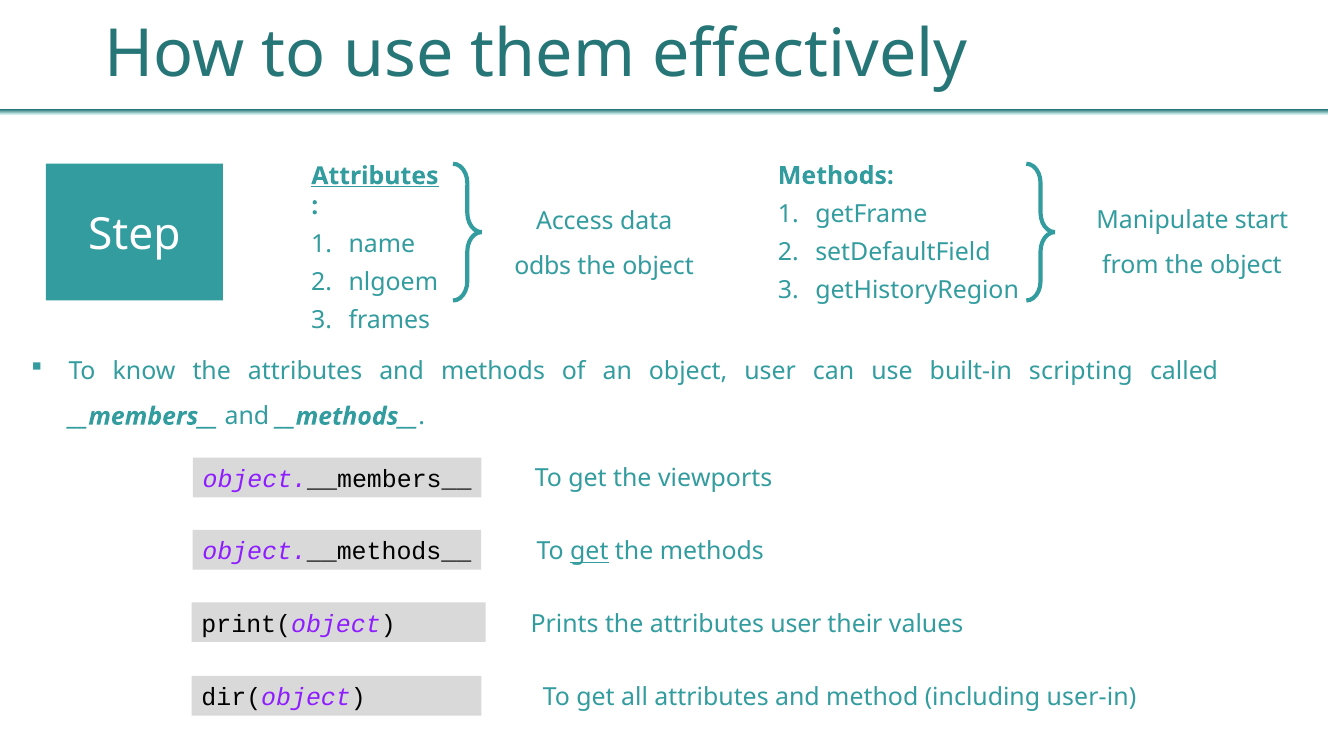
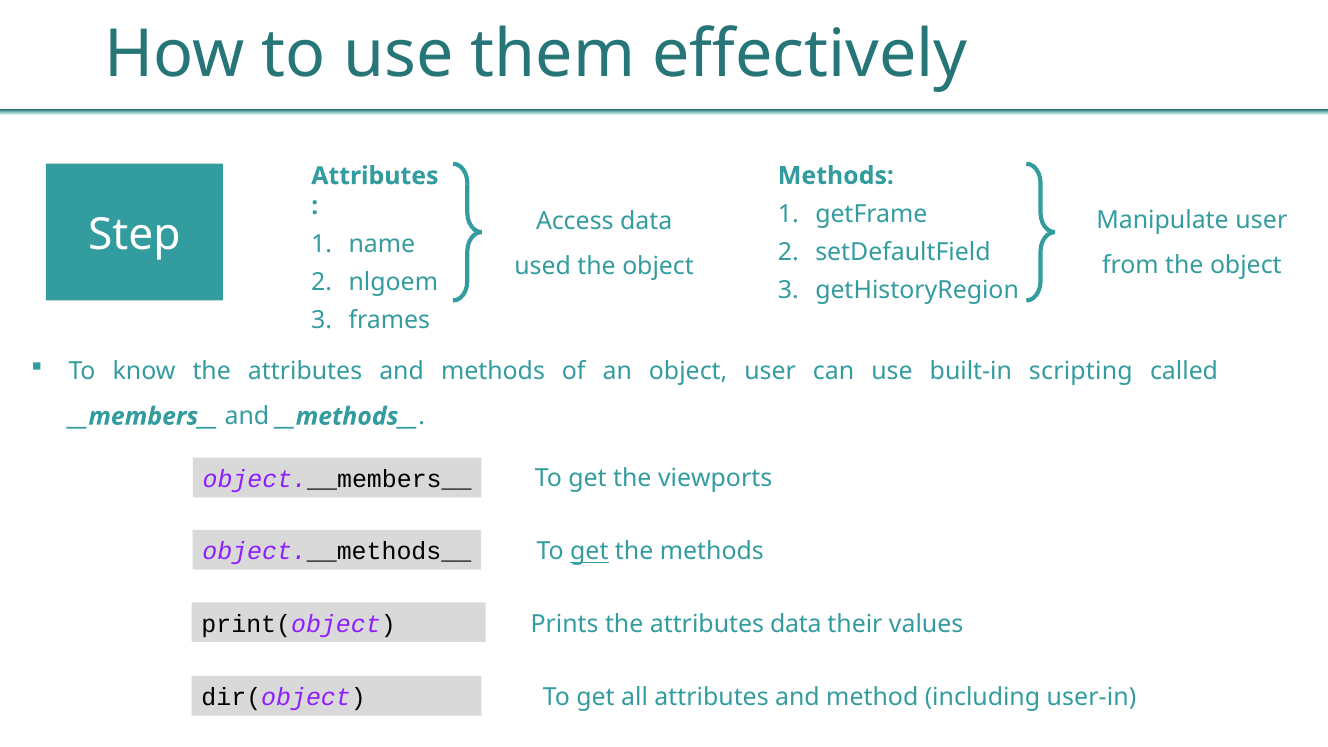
Attributes underline: present -> none (375, 176)
Manipulate start: start -> user (1261, 221)
odbs: odbs -> used (543, 266)
attributes user: user -> data (796, 624)
